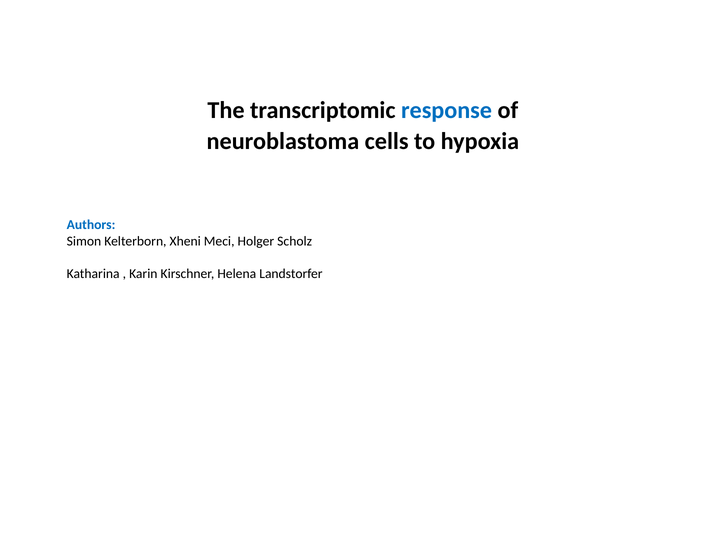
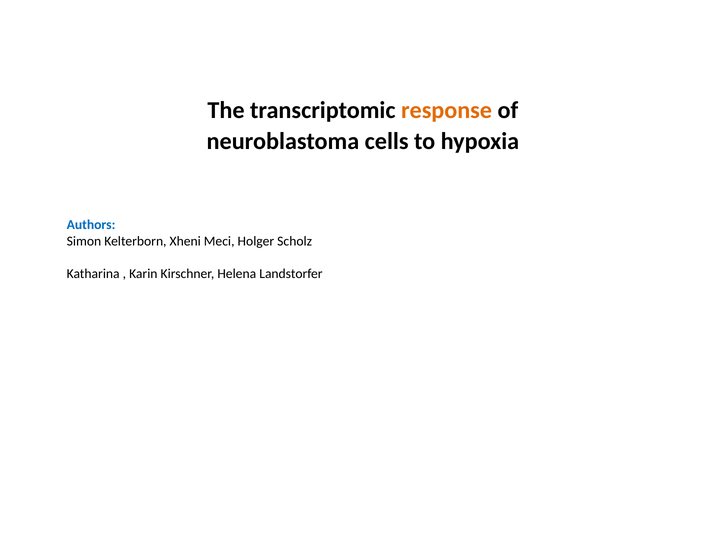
response colour: blue -> orange (447, 110)
